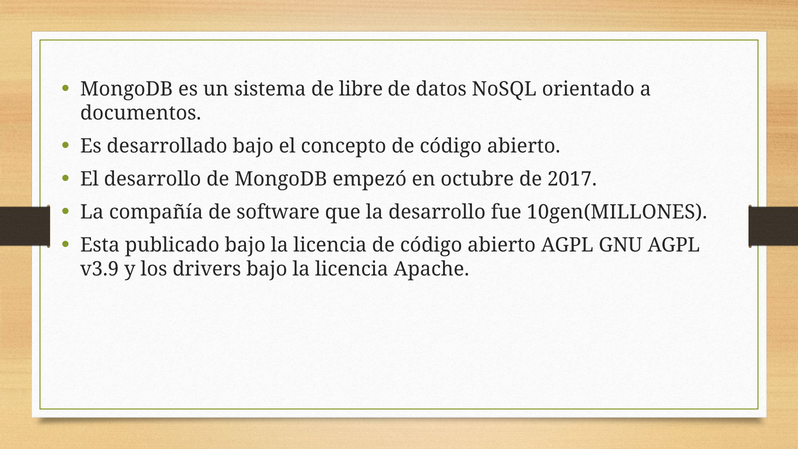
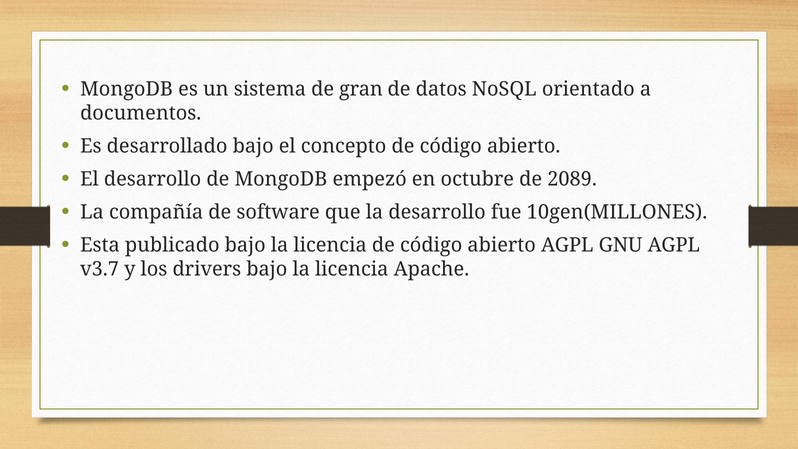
libre: libre -> gran (361, 89)
2017: 2017 -> 2089 (572, 179)
v3.9: v3.9 -> v3.7 (100, 269)
